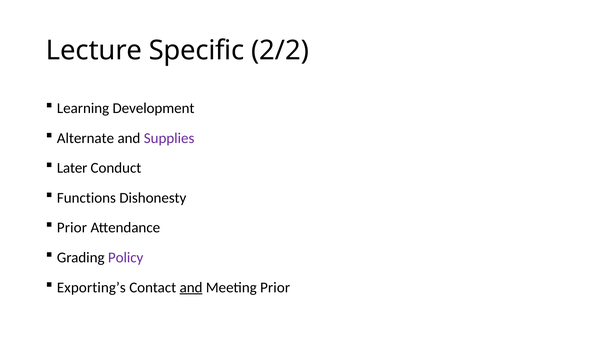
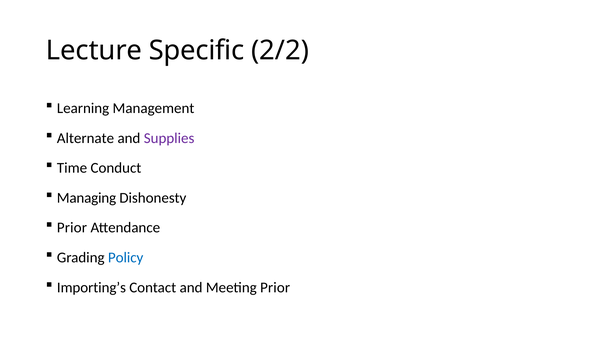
Development: Development -> Management (153, 108)
Later: Later -> Time (72, 168)
Functions: Functions -> Managing (86, 198)
Policy colour: purple -> blue (126, 258)
Exporting’s: Exporting’s -> Importing’s (91, 287)
and underline: present -> none (191, 287)
